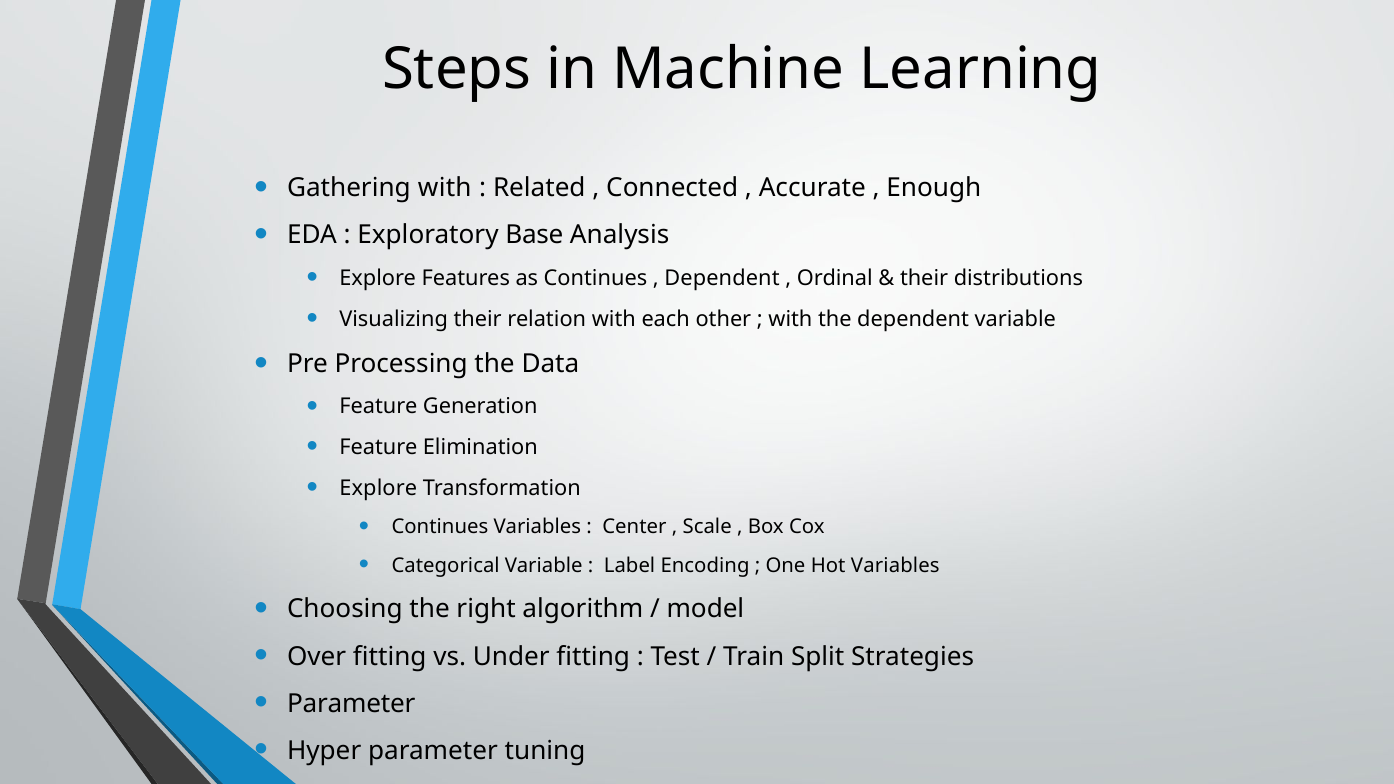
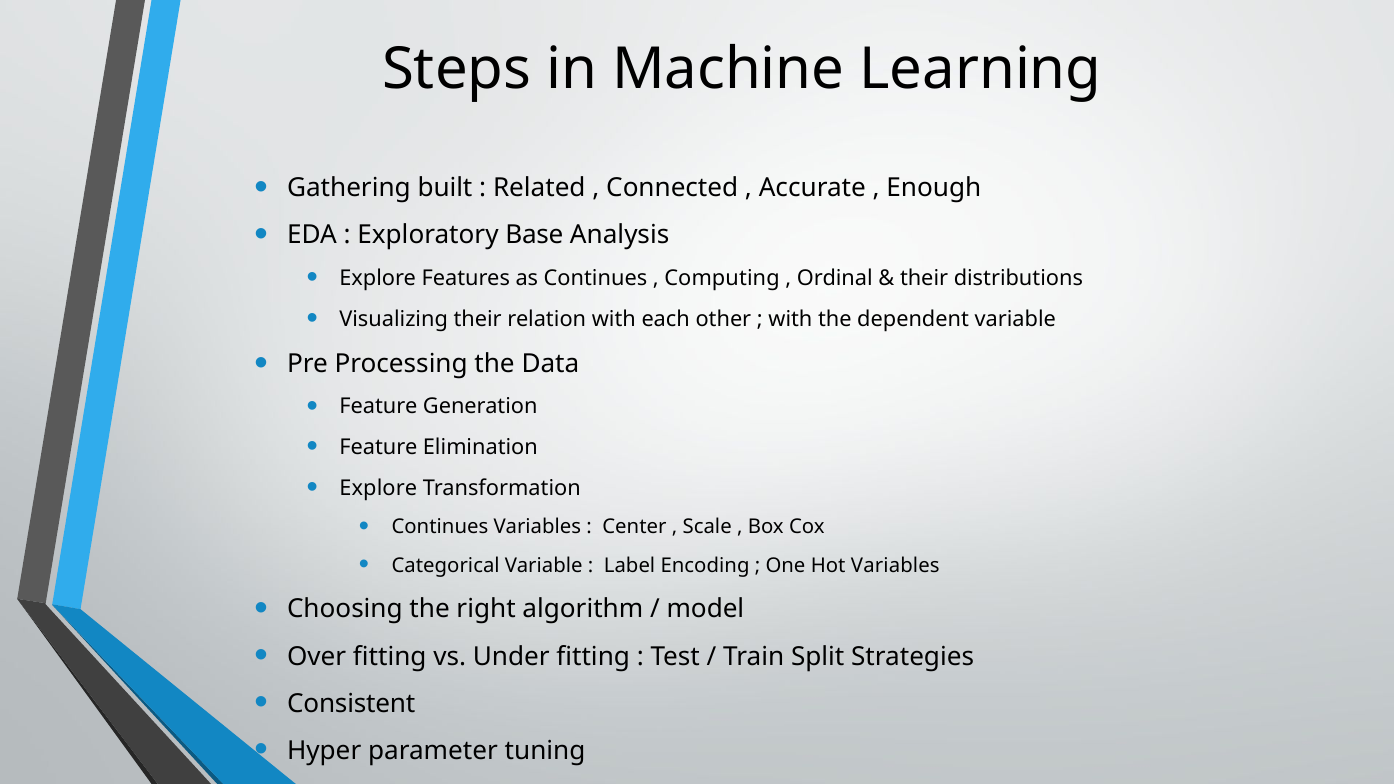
Gathering with: with -> built (445, 188)
Dependent: Dependent -> Computing (722, 278)
Parameter: Parameter -> Consistent (351, 704)
